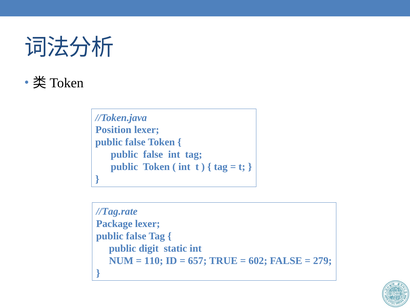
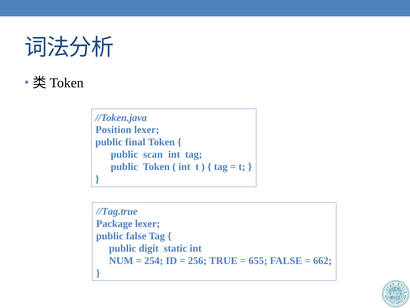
false: false -> final (135, 142)
false: false -> scan (153, 154)
//Tag.rate: //Tag.rate -> //Tag.true (117, 211)
110: 110 -> 254 (154, 260)
657: 657 -> 256 (197, 260)
602: 602 -> 655 (258, 260)
279: 279 -> 662 (322, 260)
